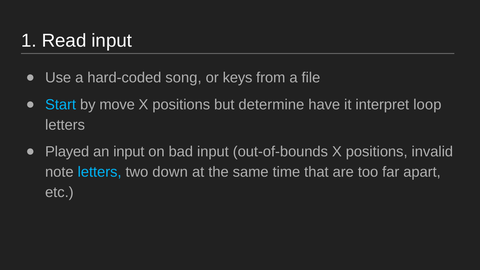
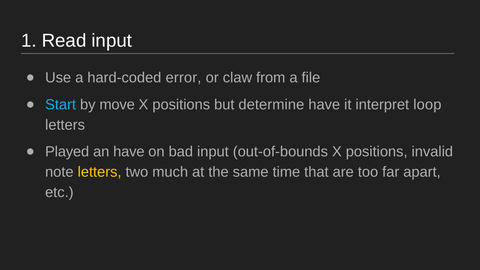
song: song -> error (183, 78)
keys: keys -> claw (237, 78)
an input: input -> have (129, 152)
letters colour: light blue -> yellow (100, 172)
down: down -> much (170, 172)
